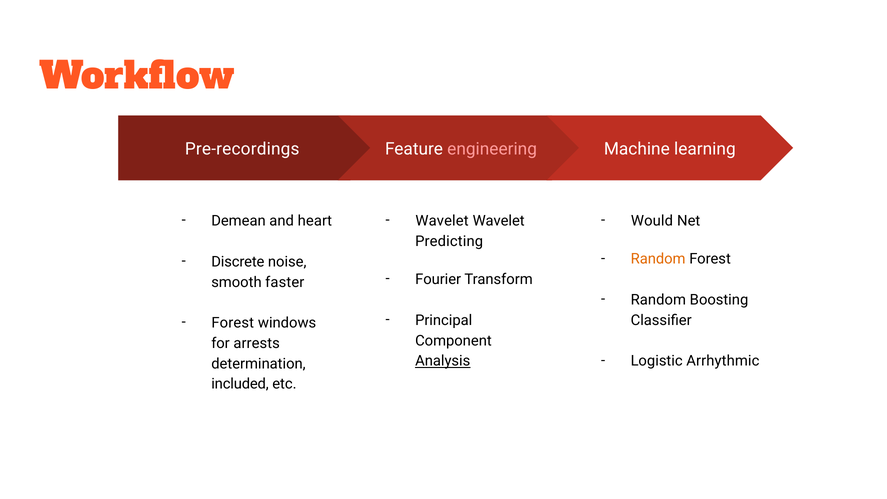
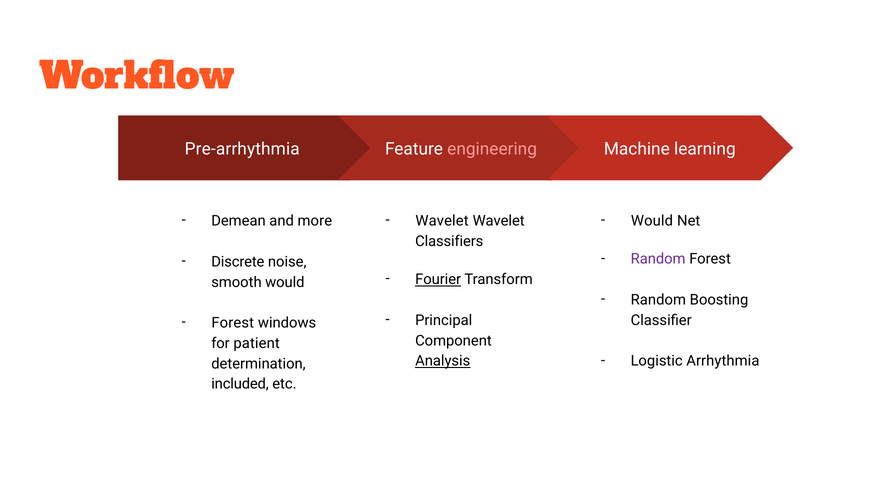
Pre-recordings: Pre-recordings -> Pre-arrhythmia (242, 149)
heart: heart -> more (315, 221)
Predicting: Predicting -> Classifiers (449, 241)
Random colour: orange -> purple (658, 259)
Fourier underline: none -> present (438, 279)
smooth faster: faster -> would (285, 282)
arrests: arrests -> patient (257, 343)
Arrhythmic: Arrhythmic -> Arrhythmia (723, 361)
